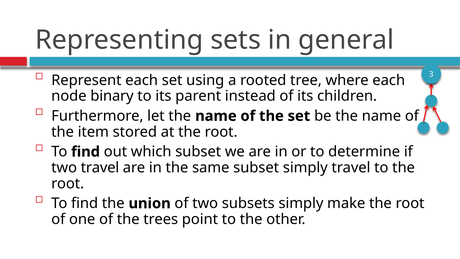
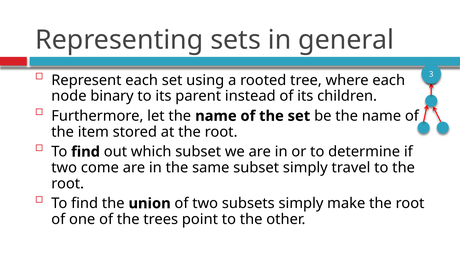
two travel: travel -> come (100, 168)
